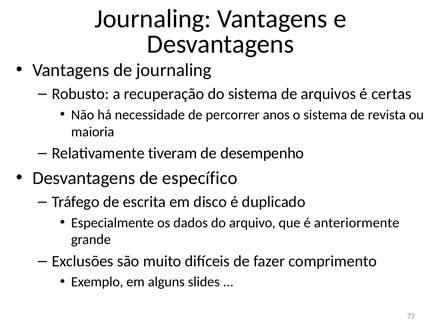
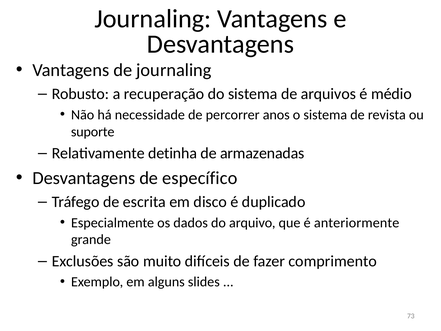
certas: certas -> médio (392, 94)
maioria: maioria -> suporte (93, 132)
tiveram: tiveram -> detinha (173, 153)
desempenho: desempenho -> armazenadas (262, 153)
